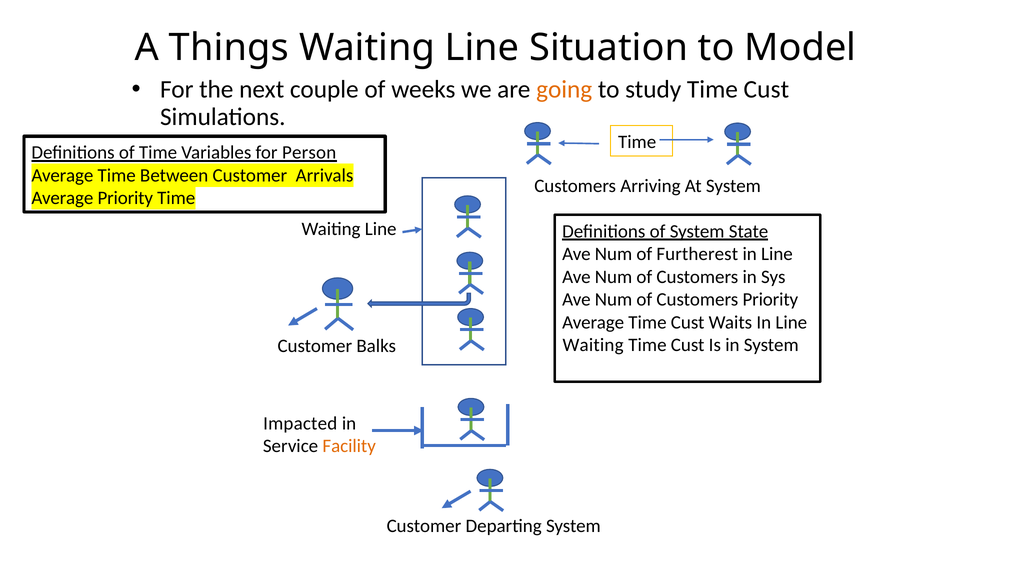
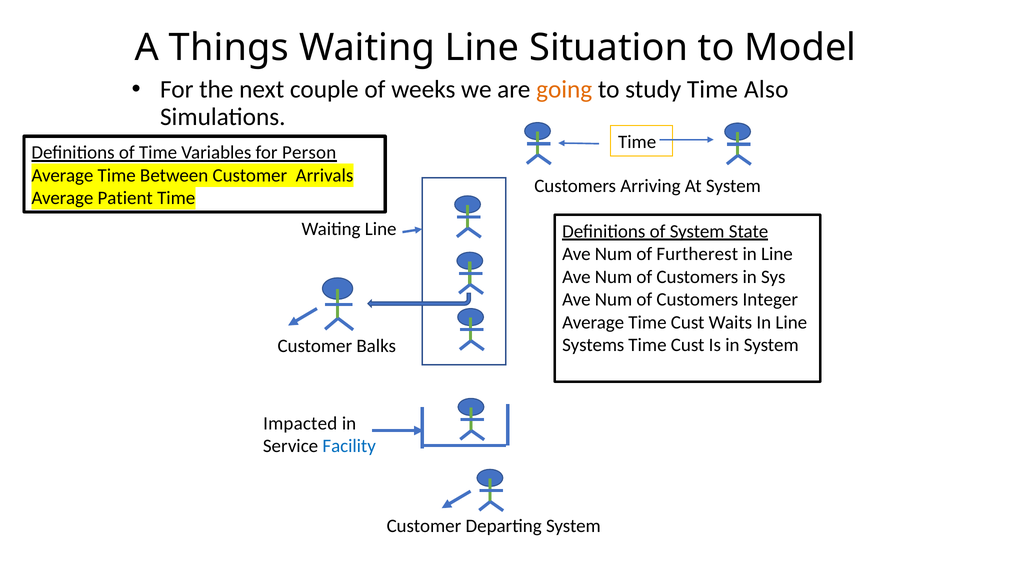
study Time Cust: Cust -> Also (766, 90)
Average Priority: Priority -> Patient (125, 198)
Customers Priority: Priority -> Integer (770, 300)
Waiting: Waiting -> Systems (593, 345)
Facility colour: orange -> blue (349, 446)
